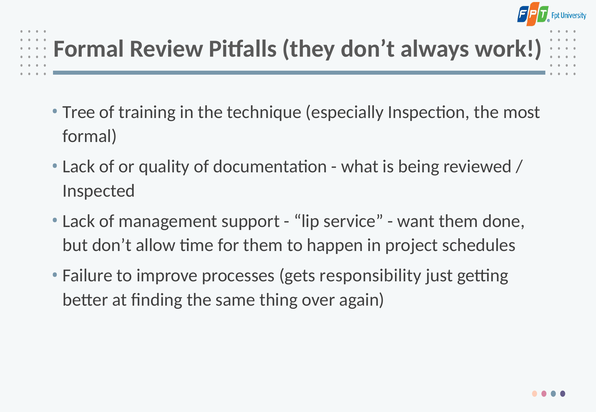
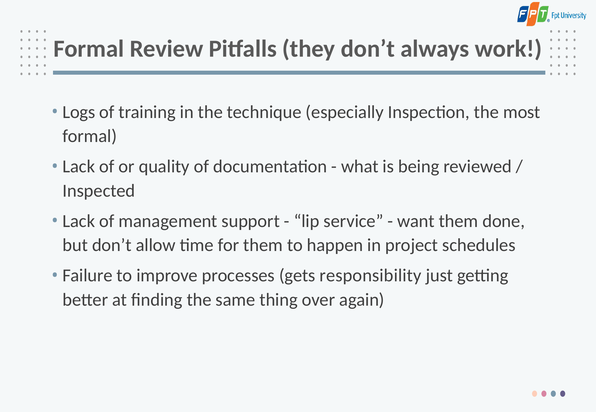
Tree: Tree -> Logs (79, 112)
